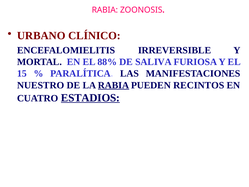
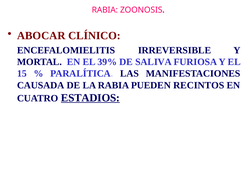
URBANO: URBANO -> ABOCAR (41, 36)
88%: 88% -> 39% (107, 62)
NUESTRO: NUESTRO -> CAUSADA (41, 85)
RABIA underline: present -> none (114, 85)
